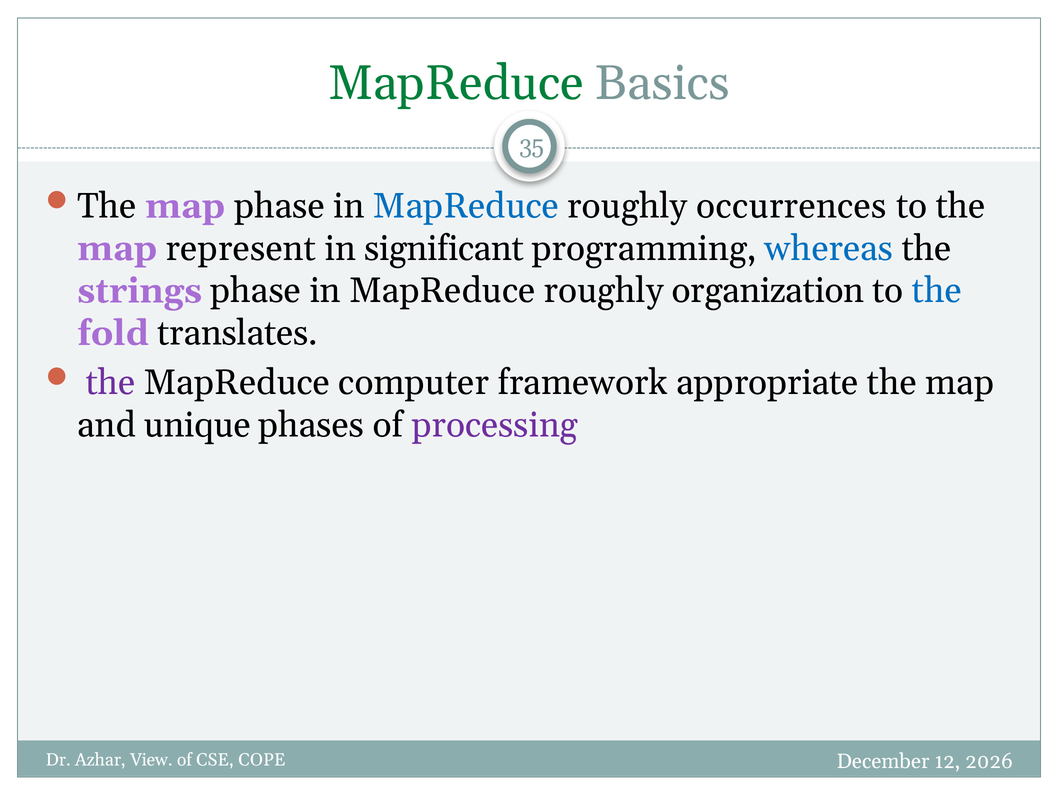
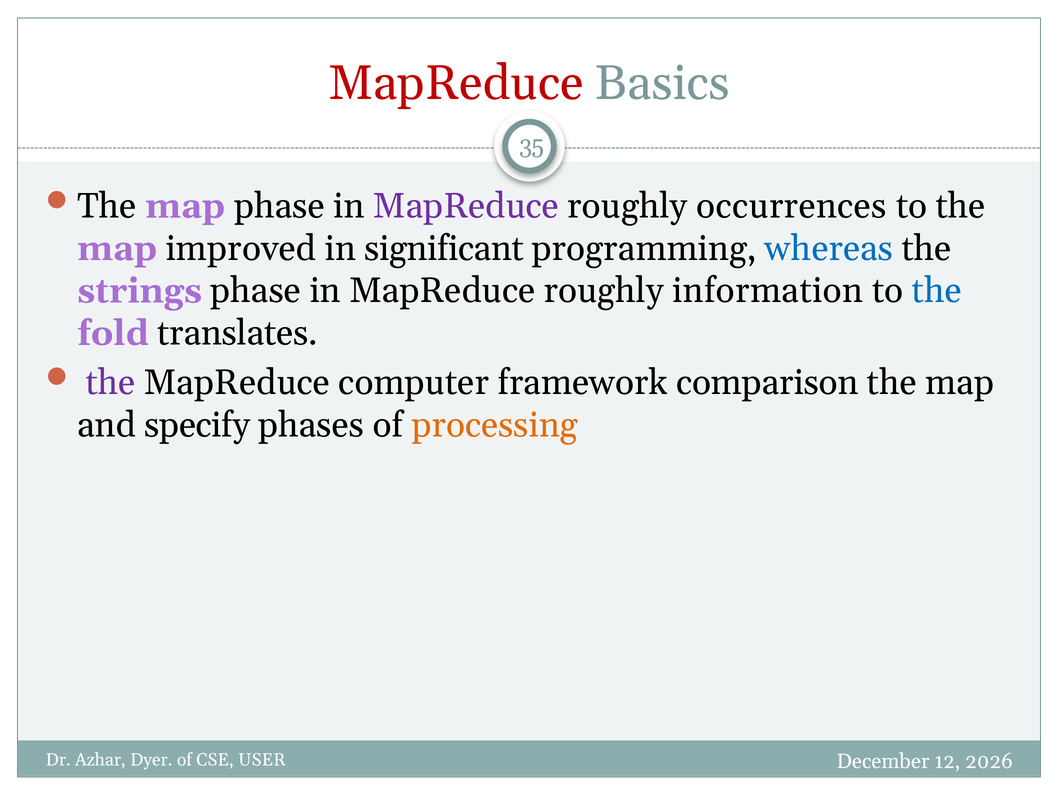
MapReduce colour: green -> red (456, 83)
MapReduce colour: blue -> purple (466, 206)
represent: represent -> improved (241, 248)
organization: organization -> information (768, 291)
appropriate: appropriate -> comparison (767, 382)
unique: unique -> specify (197, 425)
processing colour: purple -> orange (495, 425)
View: View -> Dyer (151, 759)
COPE: COPE -> USER (262, 759)
